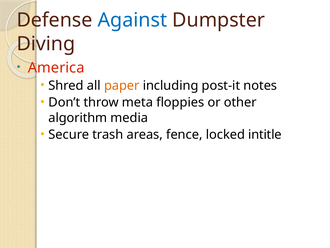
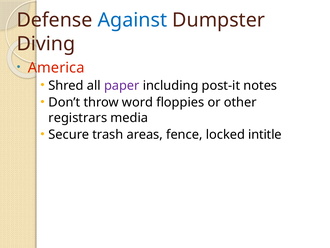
paper colour: orange -> purple (122, 85)
meta: meta -> word (137, 102)
algorithm: algorithm -> registrars (78, 118)
